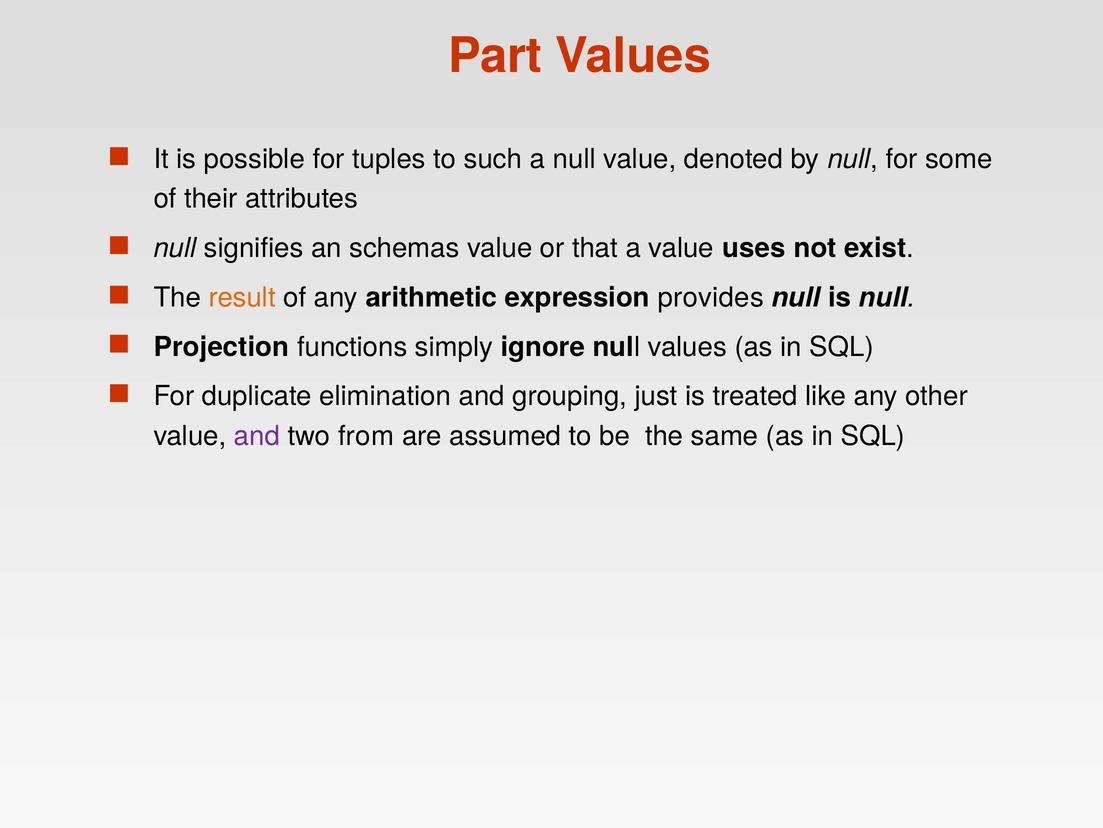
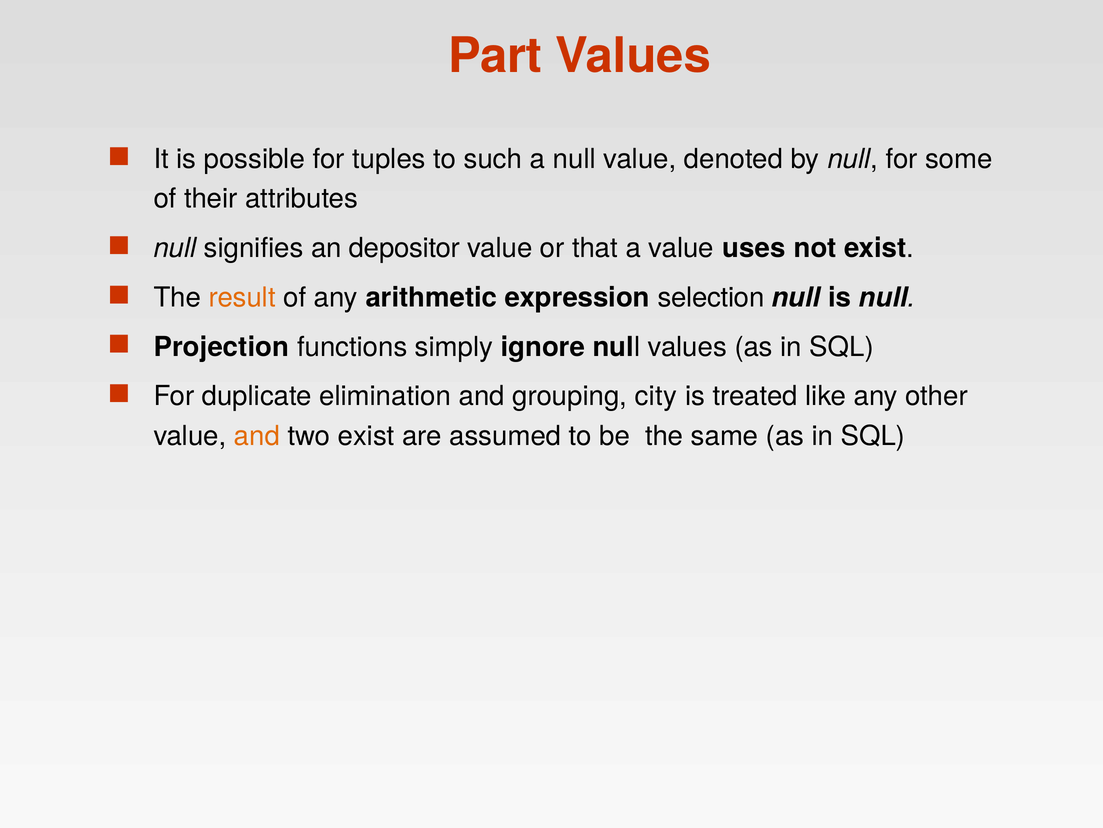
schemas: schemas -> depositor (405, 248)
provides: provides -> selection (711, 297)
just: just -> city (656, 396)
and colour: purple -> orange (257, 436)
two from: from -> exist (366, 436)
